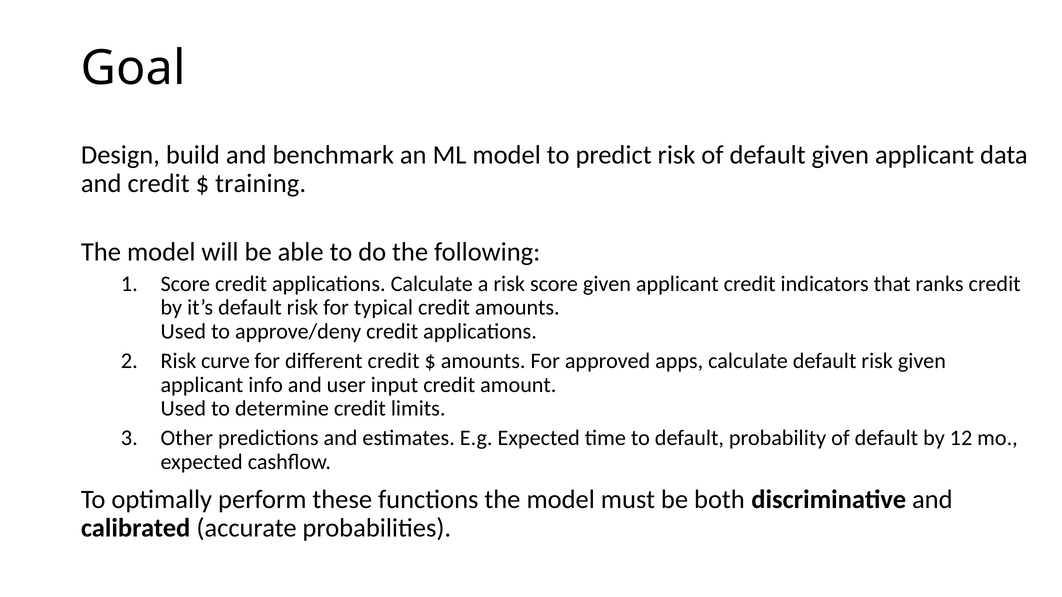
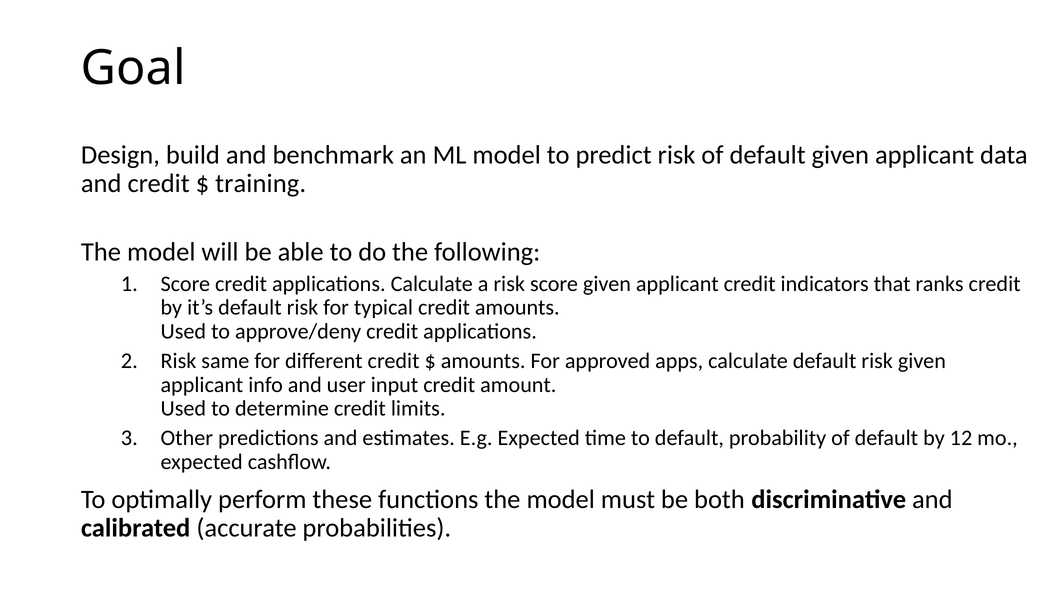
curve: curve -> same (225, 361)
